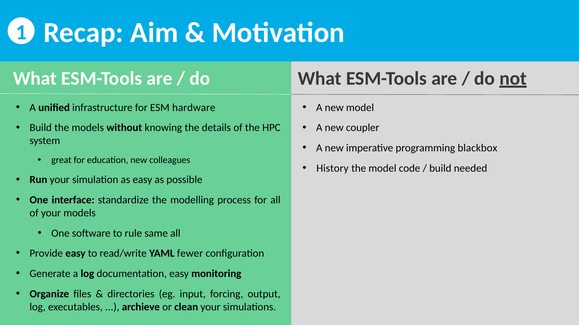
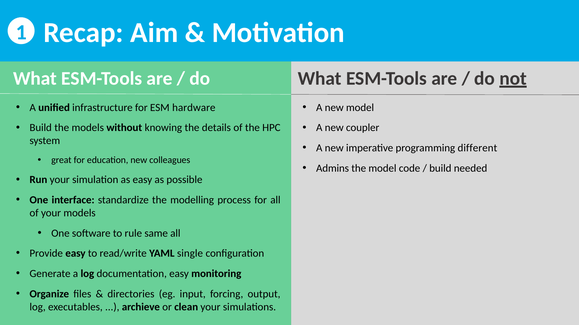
blackbox: blackbox -> different (477, 148)
History: History -> Admins (333, 168)
fewer: fewer -> single (190, 254)
